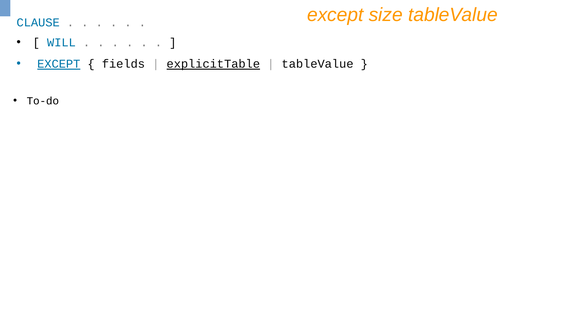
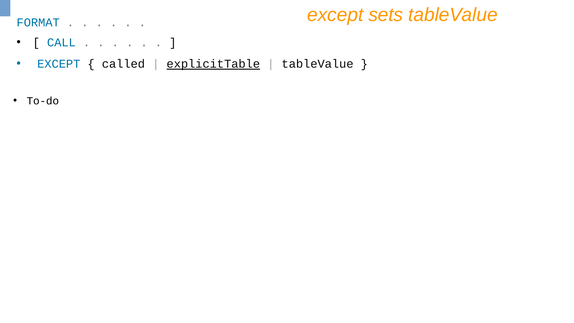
size: size -> sets (386, 15)
CLAUSE: CLAUSE -> FORMAT (38, 22)
WILL: WILL -> CALL (61, 42)
EXCEPT underline: present -> none (59, 64)
fields: fields -> called (123, 64)
